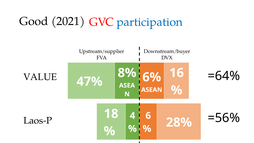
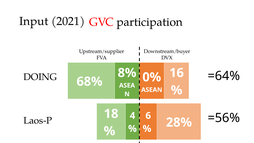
Good: Good -> Input (34, 21)
participation colour: blue -> black (150, 22)
VALUE: VALUE -> DOING (40, 77)
6%: 6% -> 0% (152, 77)
47%: 47% -> 68% (90, 81)
